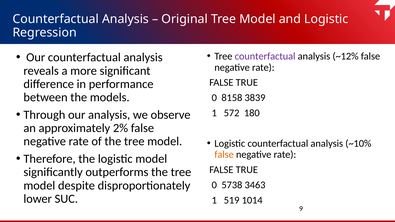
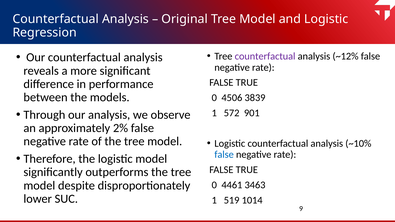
8158: 8158 -> 4506 (232, 98)
180: 180 -> 901 (252, 113)
false colour: orange -> blue (224, 155)
5738: 5738 -> 4461 (232, 185)
